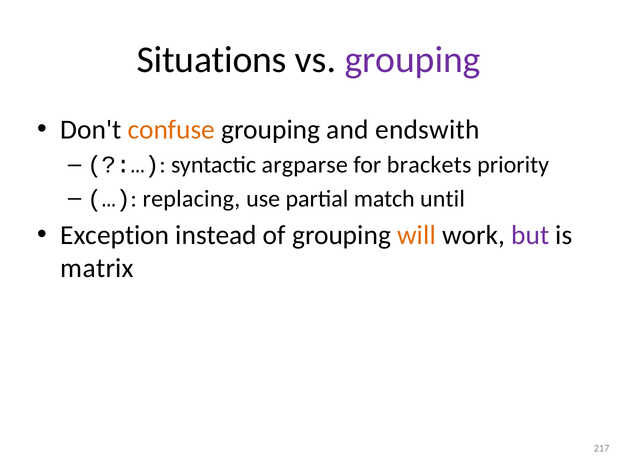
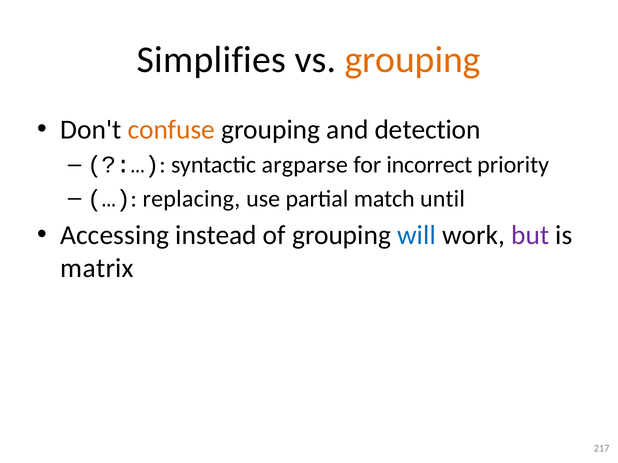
Situations: Situations -> Simplifies (211, 60)
grouping colour: purple -> orange (413, 60)
endswith: endswith -> detection (428, 130)
brackets: brackets -> incorrect (429, 165)
Exception: Exception -> Accessing (115, 235)
will colour: orange -> blue (417, 235)
